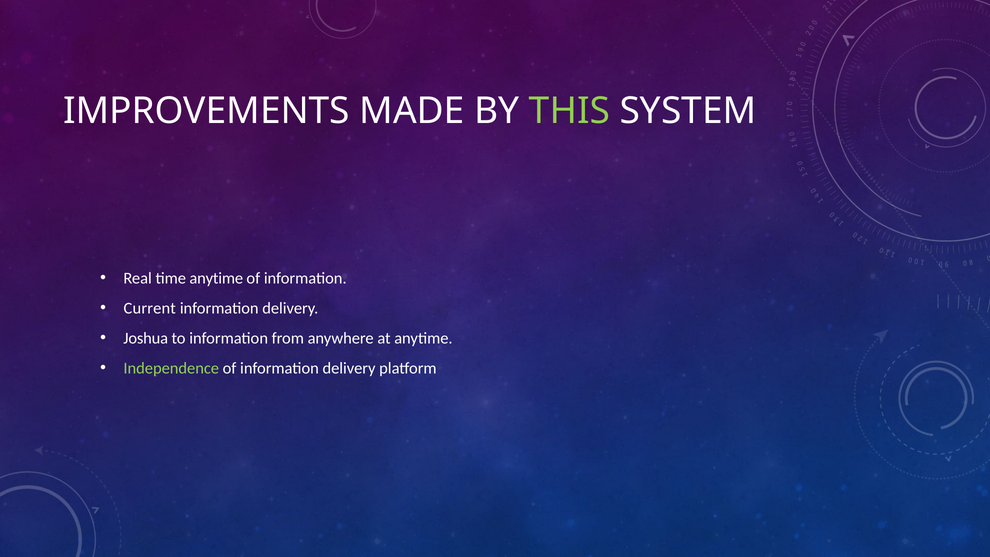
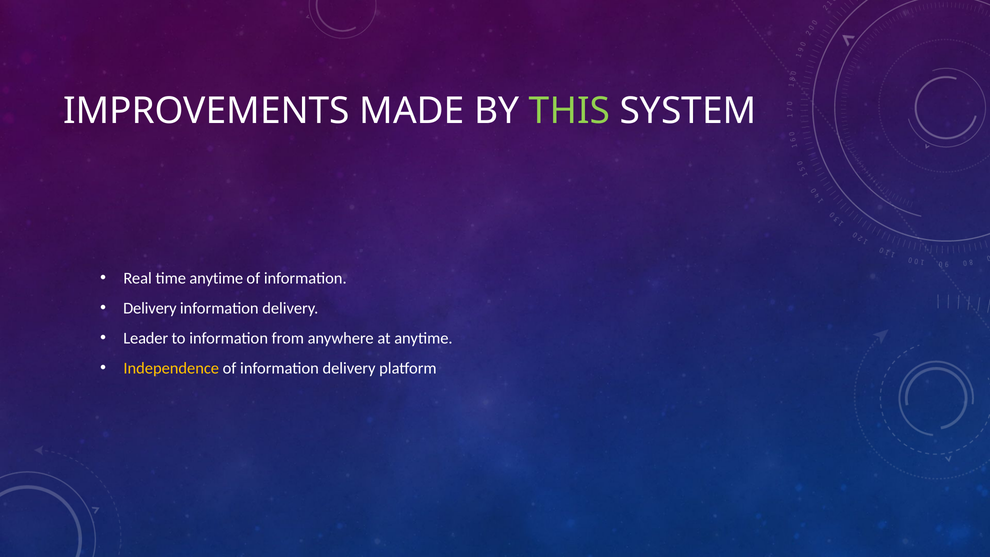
Current: Current -> Delivery (150, 308)
Joshua: Joshua -> Leader (146, 338)
Independence colour: light green -> yellow (171, 368)
